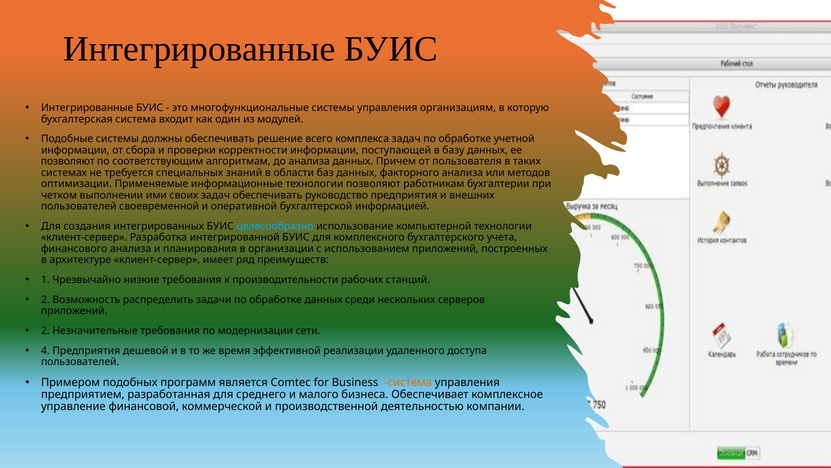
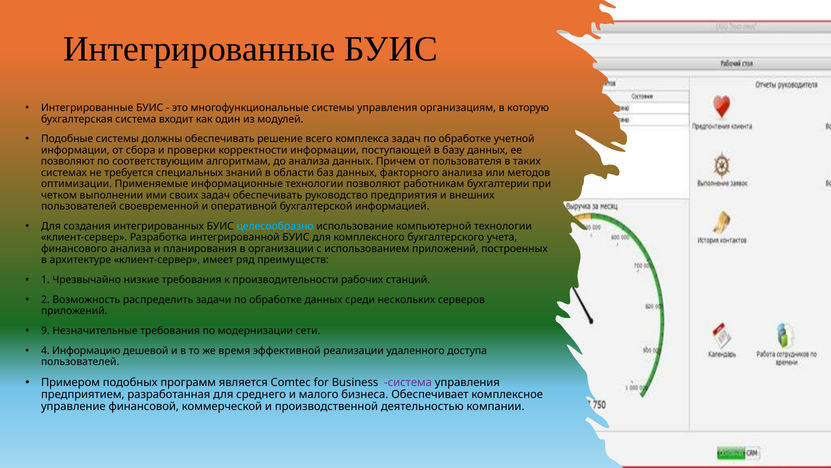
2: 2 -> 9 (45, 330)
4 Предприятия: Предприятия -> Информацию (86, 350)
система colour: orange -> purple (408, 382)
